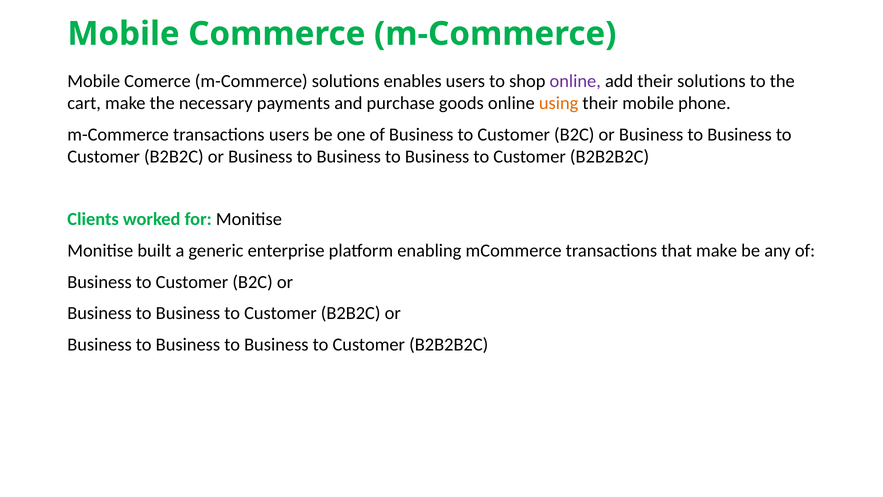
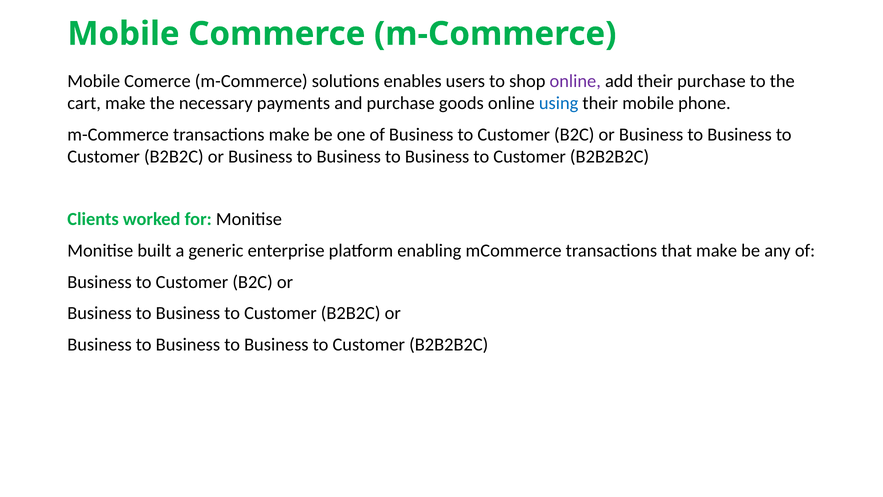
their solutions: solutions -> purchase (711, 81)
using colour: orange -> blue (559, 103)
transactions users: users -> make (289, 134)
